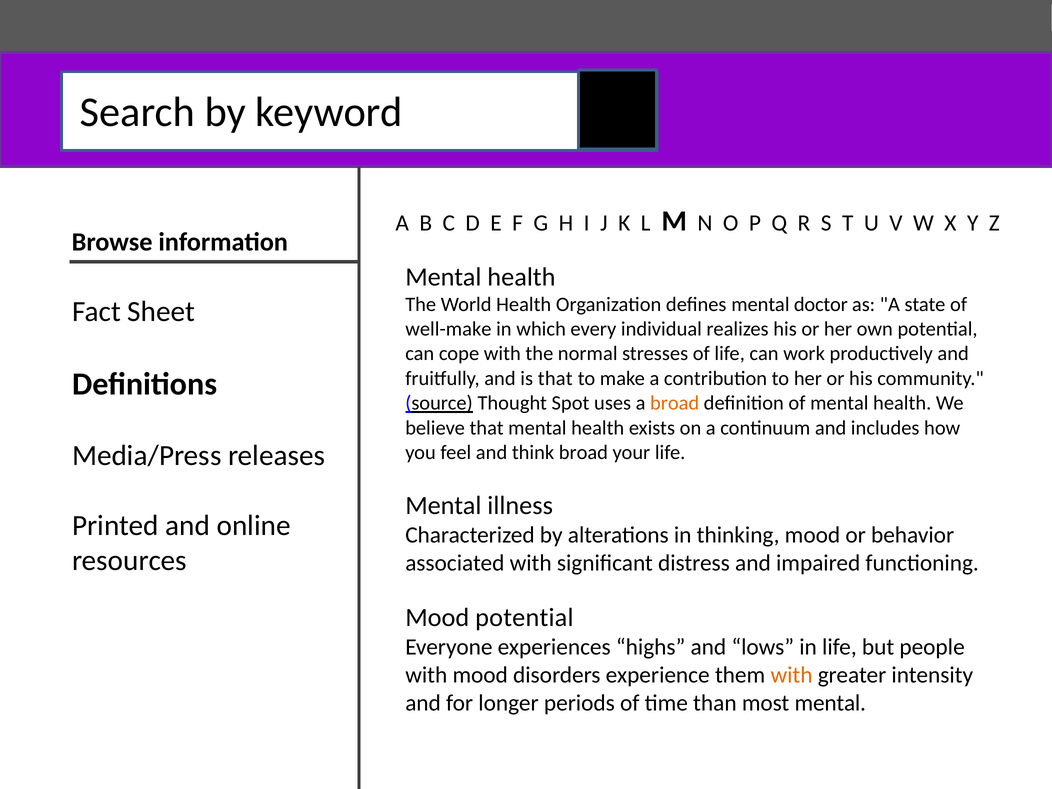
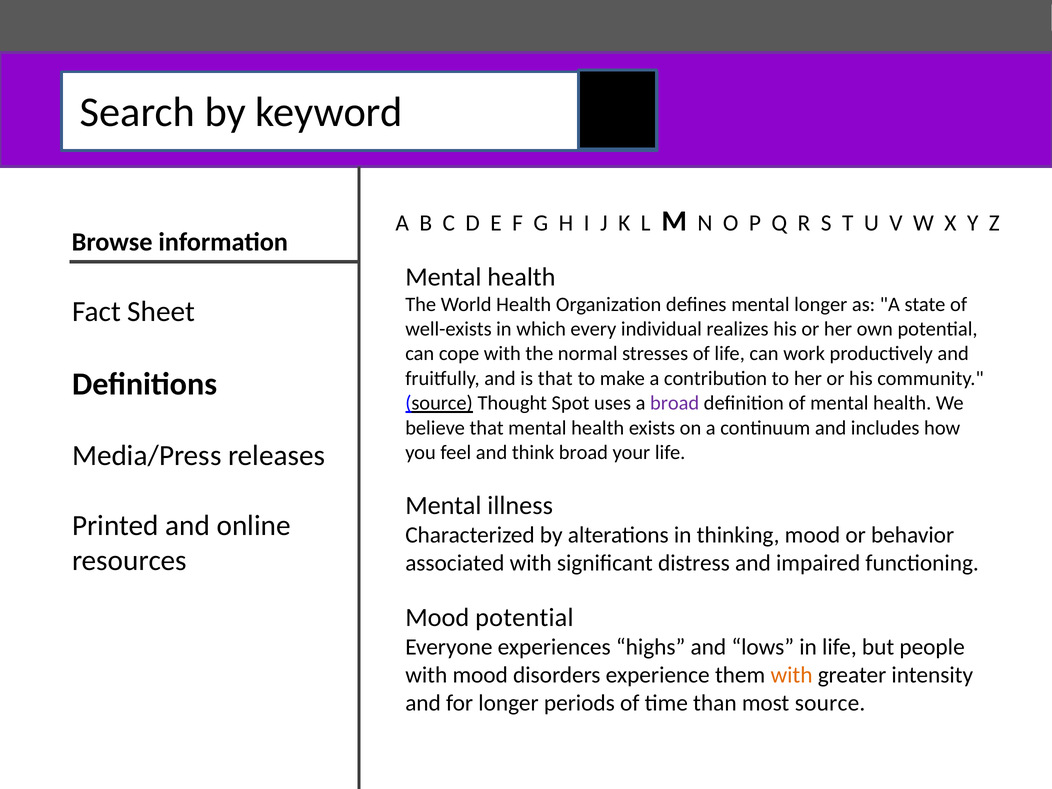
mental doctor: doctor -> longer (821, 305)
well-make: well-make -> well-exists (448, 329)
broad colour: orange -> purple (675, 403)
most mental: mental -> source (830, 703)
